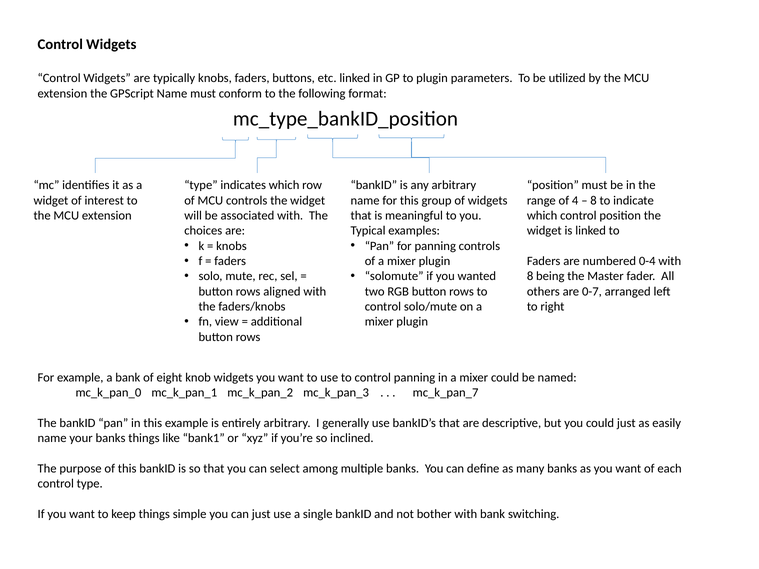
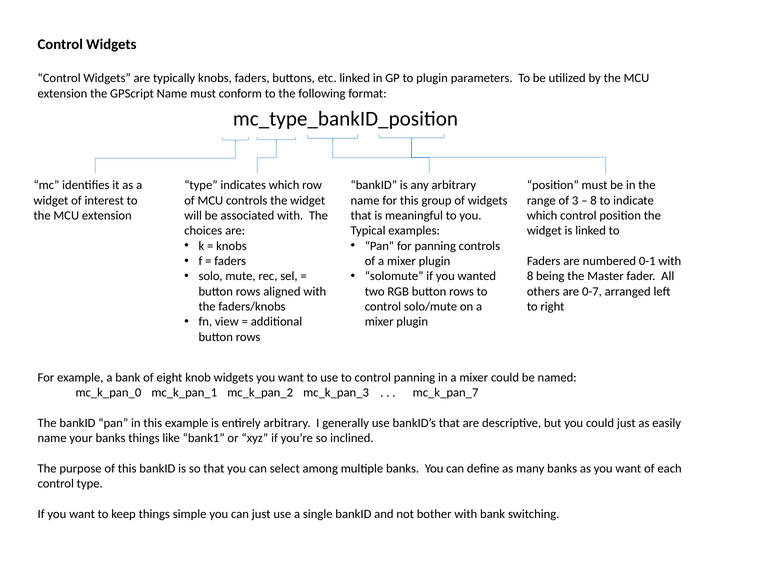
4: 4 -> 3 (575, 200)
0-4: 0-4 -> 0-1 (647, 261)
